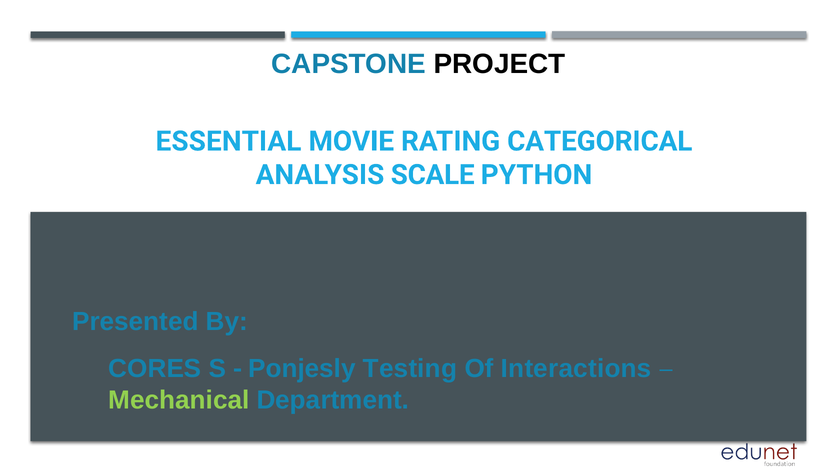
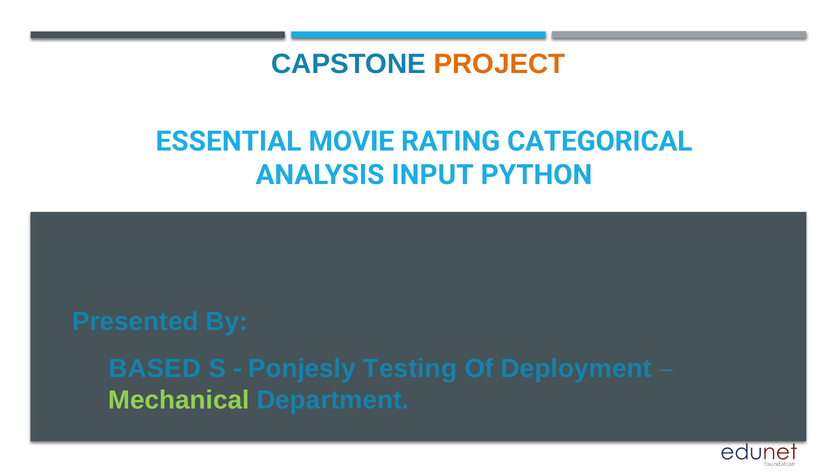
PROJECT colour: black -> orange (499, 64)
SCALE: SCALE -> INPUT (432, 175)
CORES: CORES -> BASED (155, 368)
Interactions: Interactions -> Deployment (576, 368)
